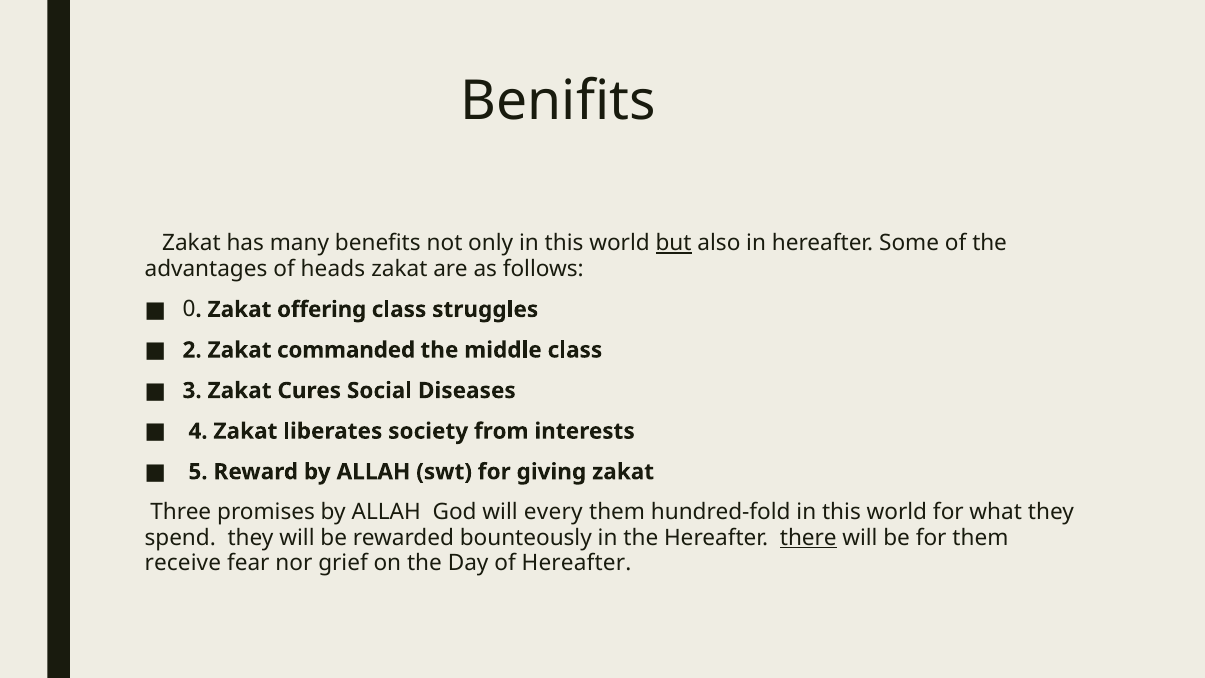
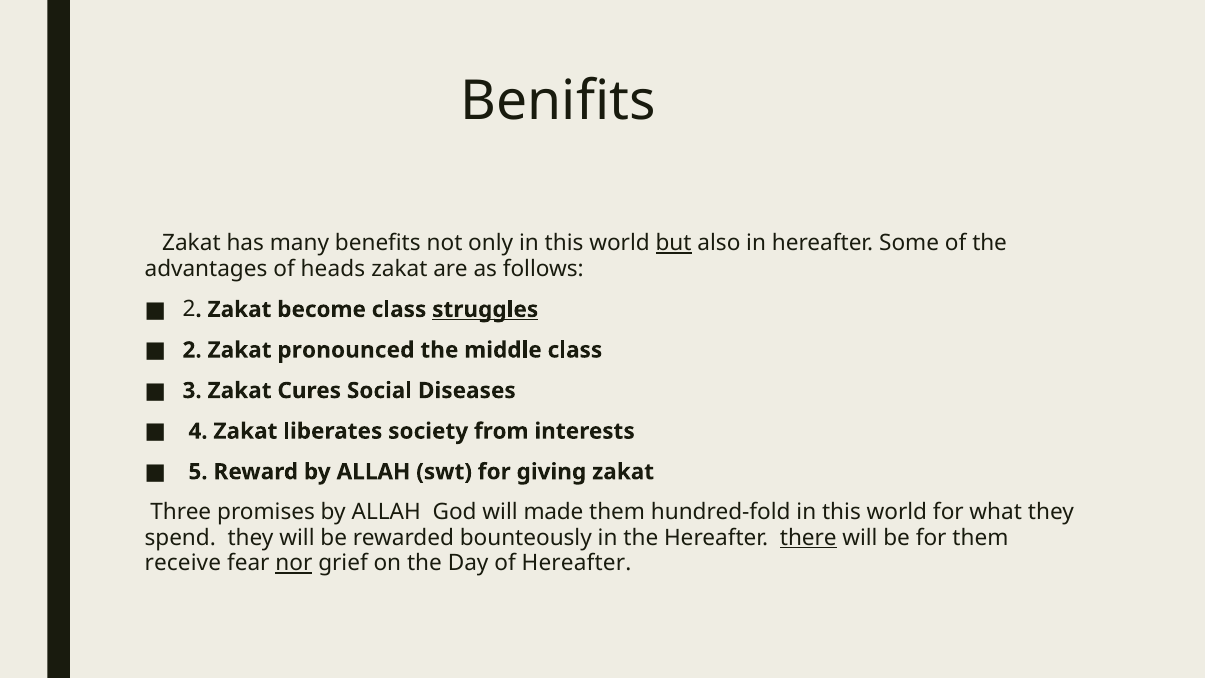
0: 0 -> 2 (189, 309)
offering: offering -> become (322, 309)
struggles underline: none -> present (485, 309)
commanded: commanded -> pronounced (346, 350)
every: every -> made (553, 512)
nor underline: none -> present (294, 563)
